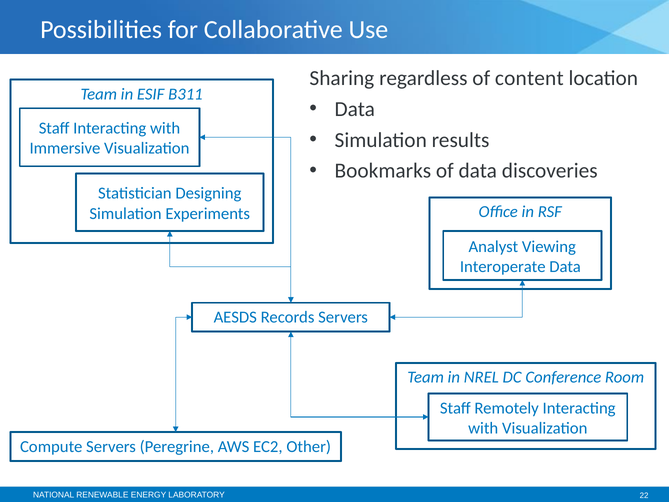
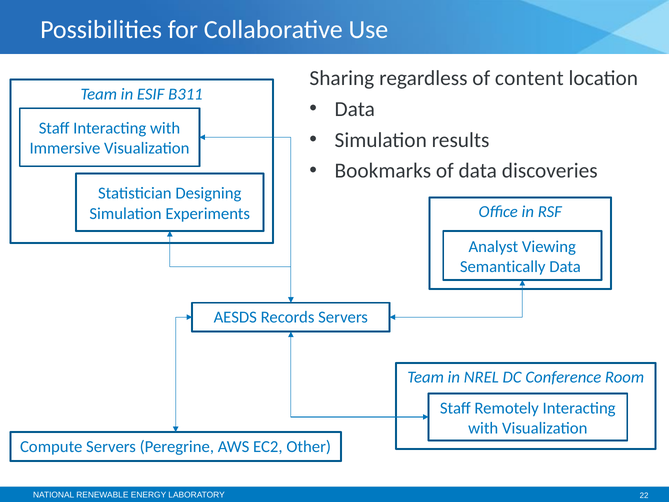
Interoperate: Interoperate -> Semantically (503, 267)
